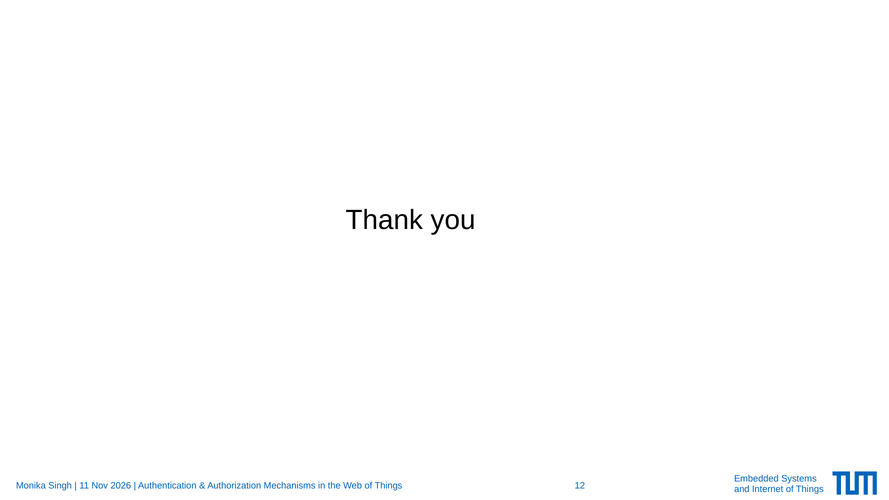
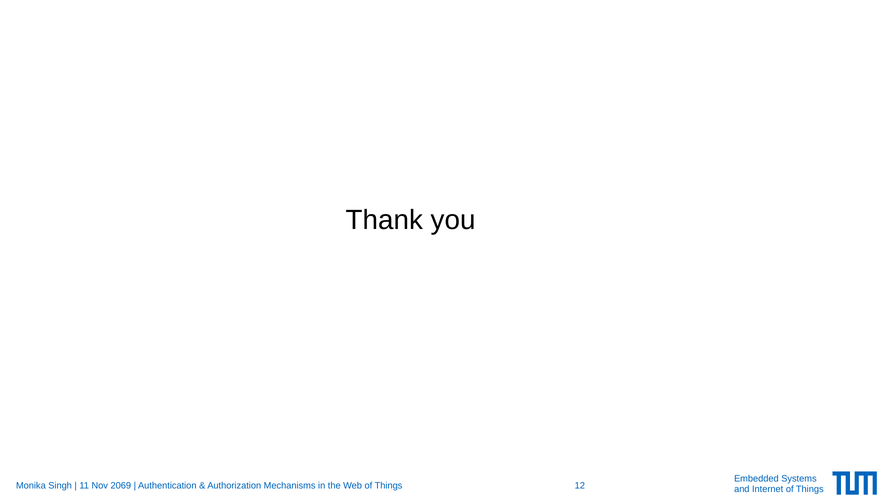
2026: 2026 -> 2069 (121, 486)
